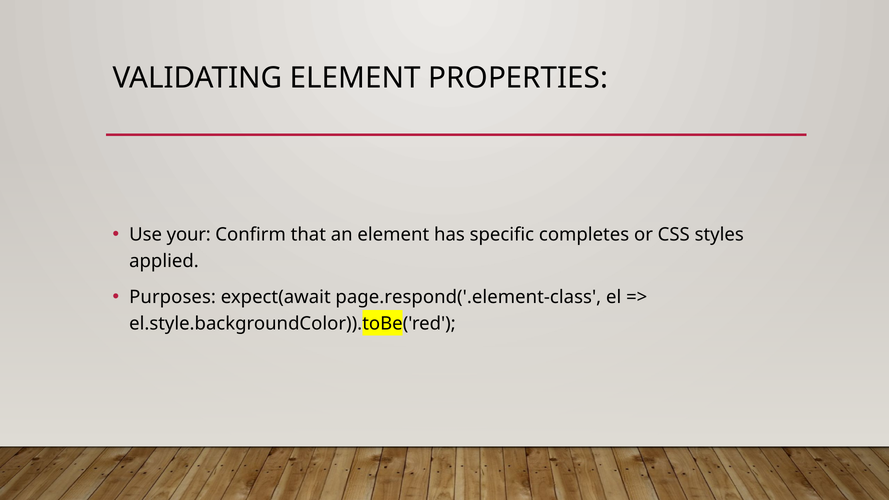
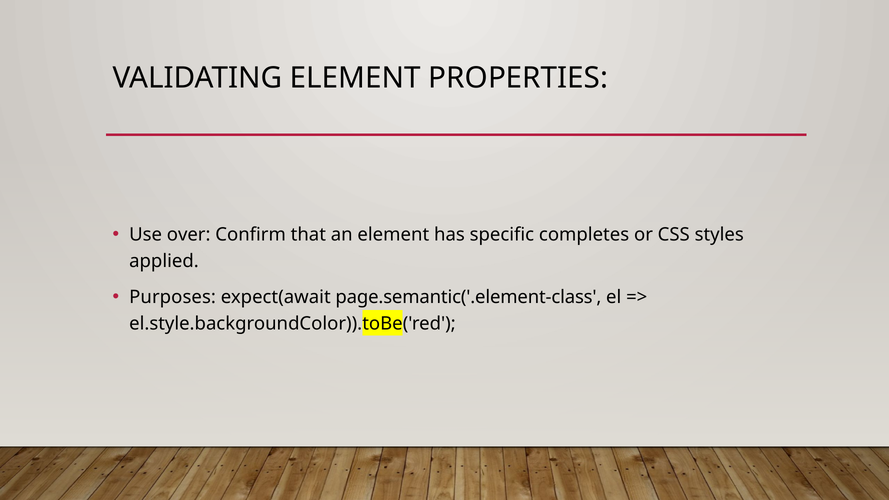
your: your -> over (189, 235)
page.respond('.element-class: page.respond('.element-class -> page.semantic('.element-class (468, 297)
